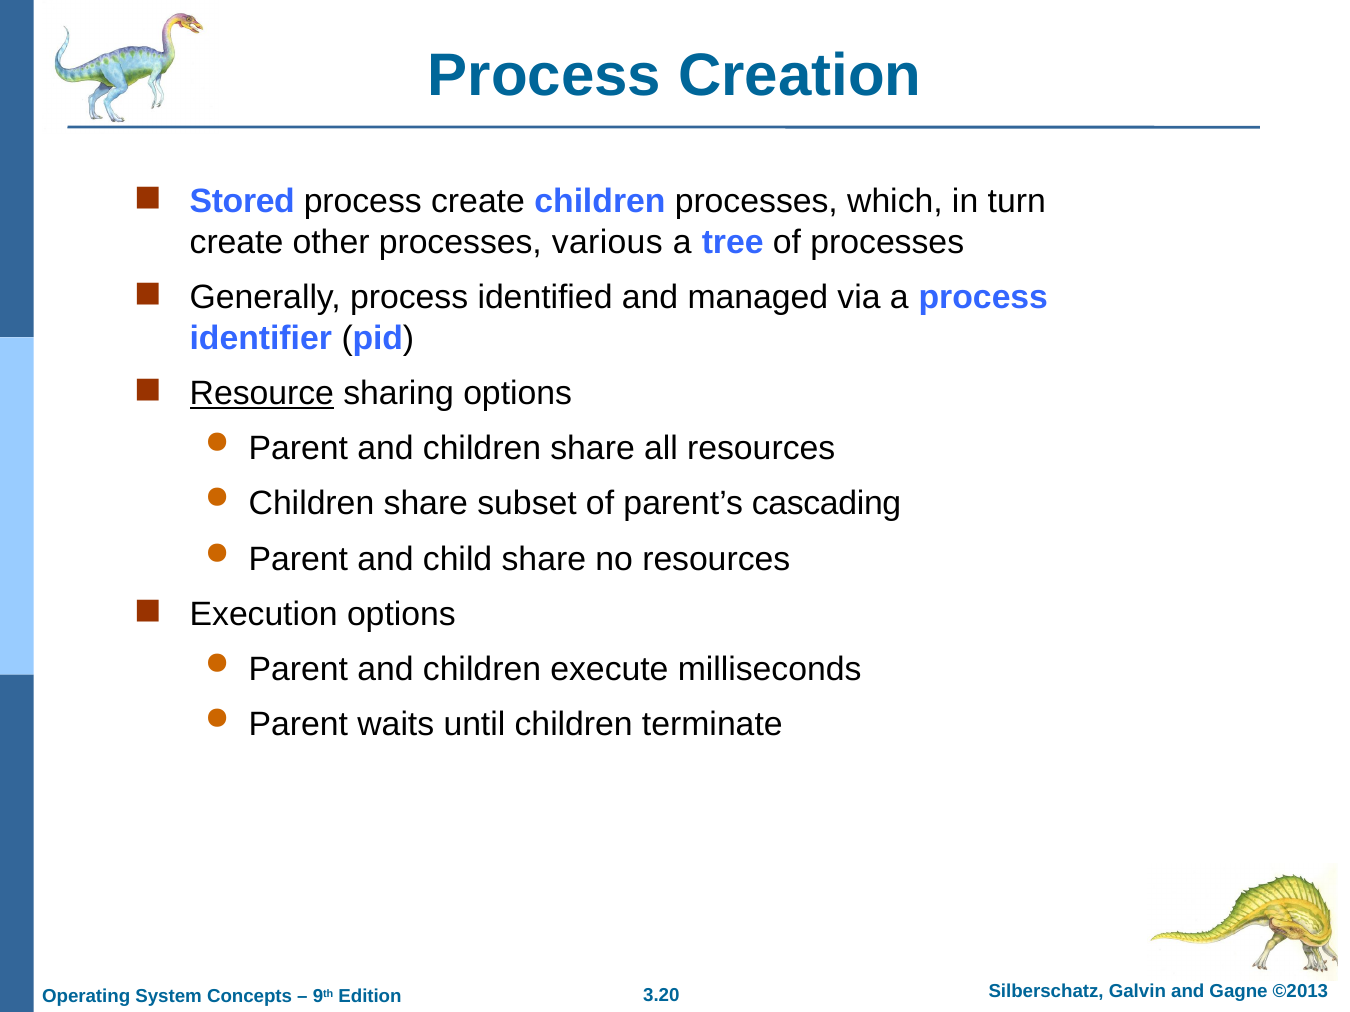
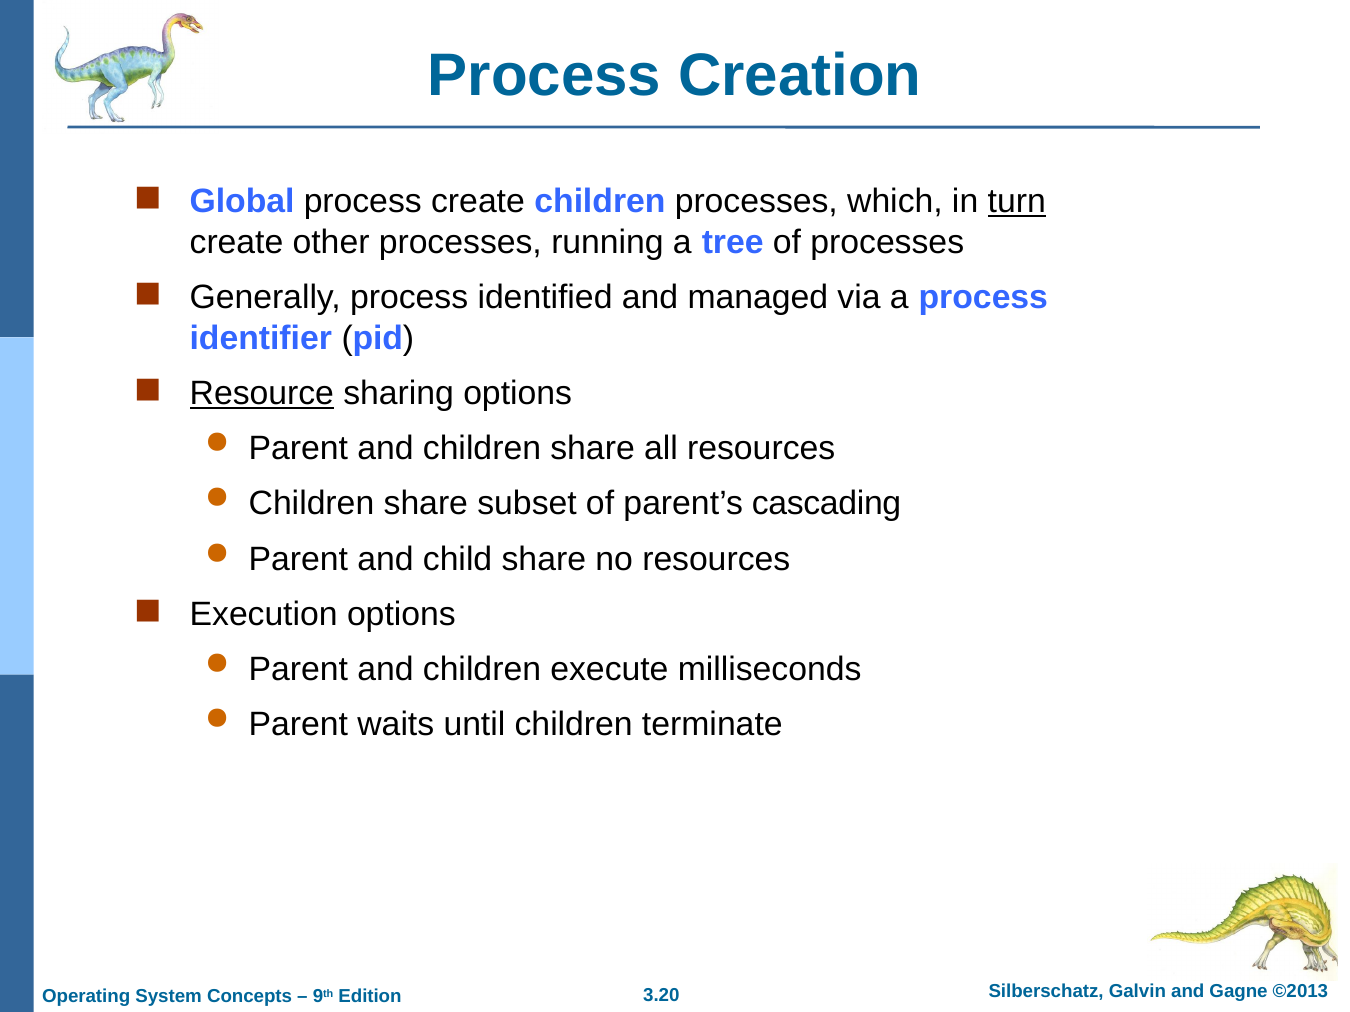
Stored: Stored -> Global (242, 202)
turn underline: none -> present (1017, 202)
various: various -> running (607, 242)
